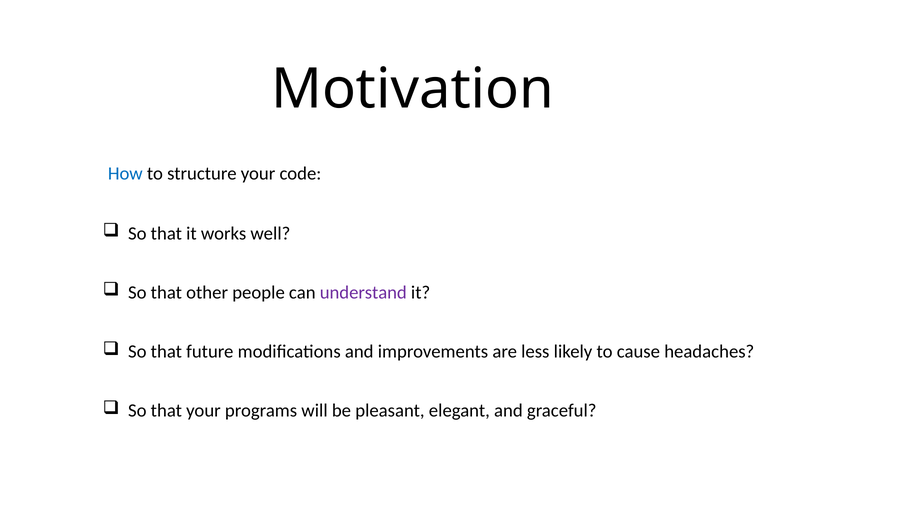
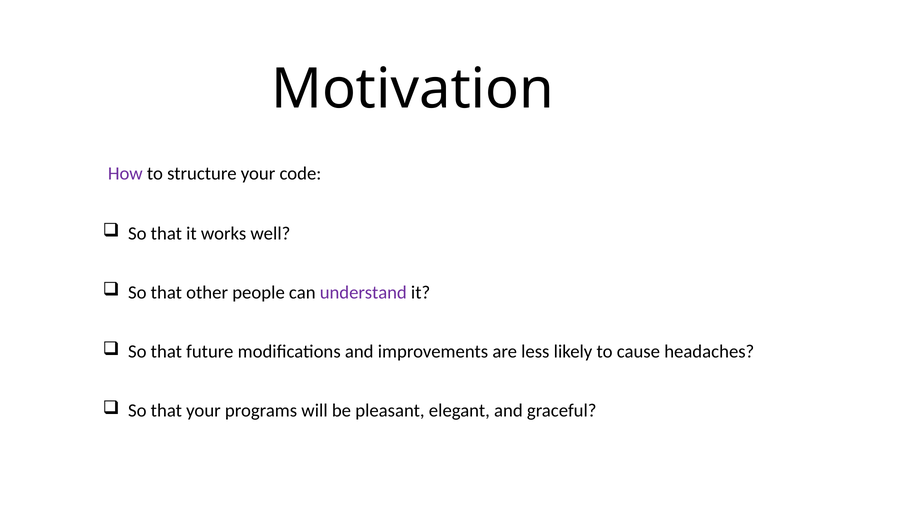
How colour: blue -> purple (125, 173)
